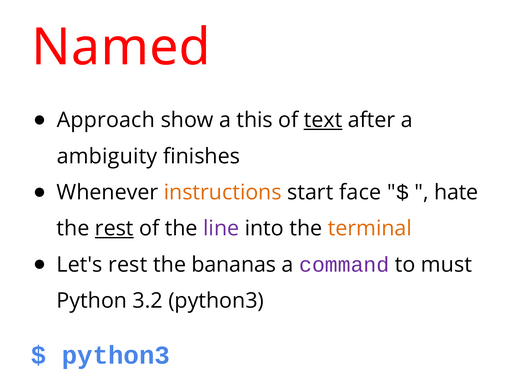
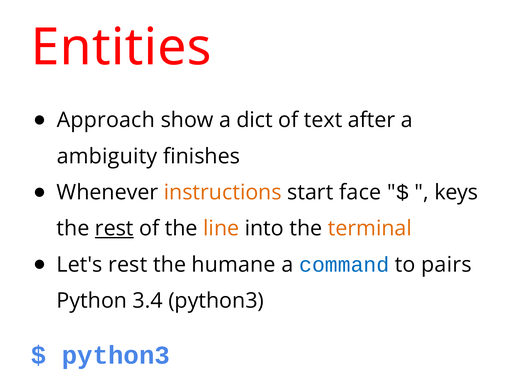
Named: Named -> Entities (121, 47)
this: this -> dict (255, 120)
text underline: present -> none (323, 120)
hate: hate -> keys (456, 192)
line colour: purple -> orange (221, 228)
bananas: bananas -> humane (234, 264)
command colour: purple -> blue (344, 264)
must: must -> pairs (446, 264)
3.2: 3.2 -> 3.4 (148, 300)
